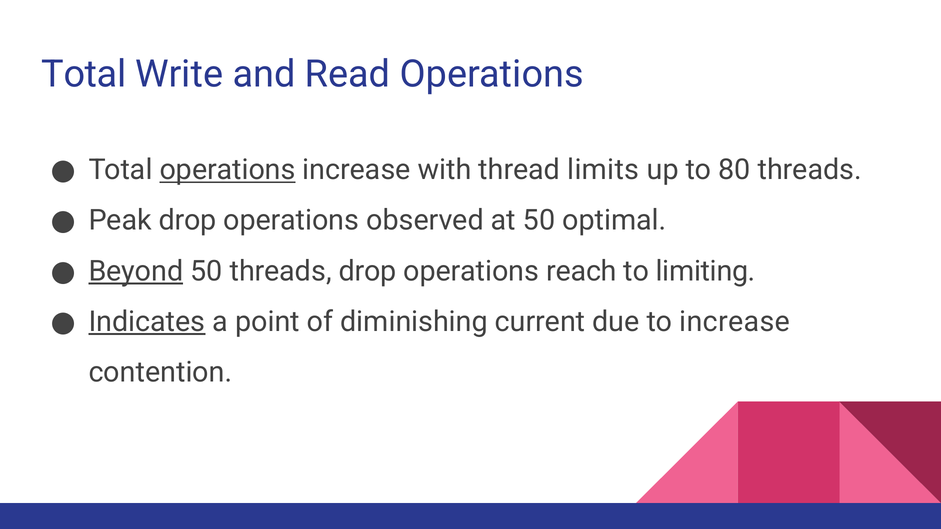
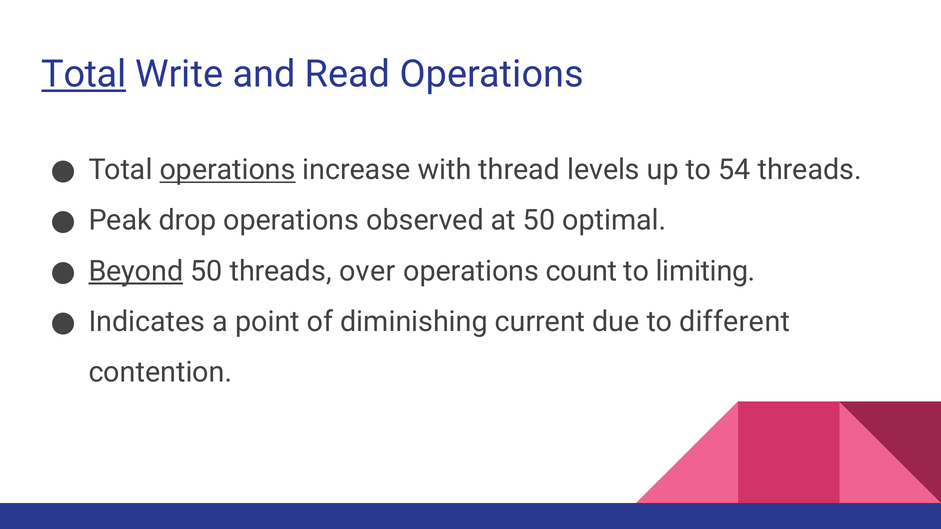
Total underline: none -> present (84, 74)
limits: limits -> levels (604, 170)
80: 80 -> 54 (734, 170)
threads drop: drop -> over (367, 271)
reach: reach -> count (581, 271)
Indicates underline: present -> none (147, 322)
to increase: increase -> different (735, 322)
